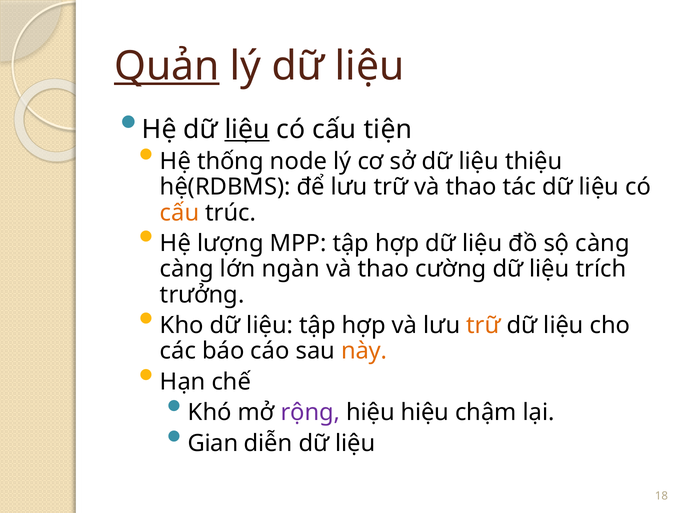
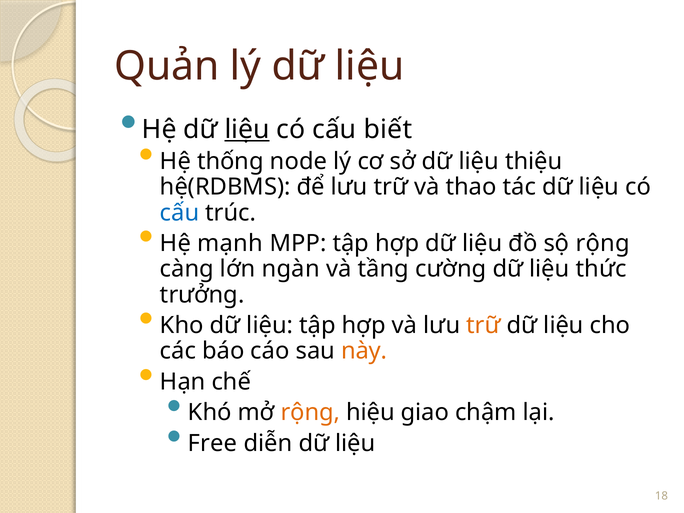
Quản underline: present -> none (167, 66)
tiện: tiện -> biết (388, 130)
cấu colour: orange -> blue (180, 213)
lượng: lượng -> mạnh (230, 243)
sộ càng: càng -> rộng (603, 243)
thao: thao -> tầng (383, 269)
trích: trích -> thức (601, 269)
rộng colour: purple -> orange (310, 413)
hiệu hiệu: hiệu -> giao (425, 413)
Gian: Gian -> Free (213, 443)
